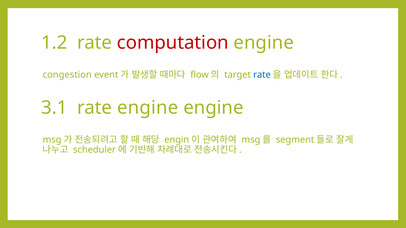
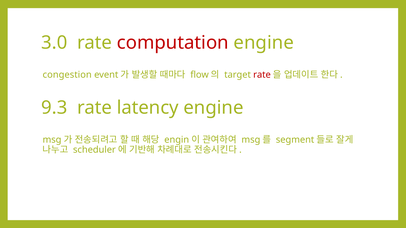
1.2: 1.2 -> 3.0 (54, 43)
rate colour: blue -> red (262, 75)
3.1: 3.1 -> 9.3 (54, 108)
rate engine: engine -> latency (148, 108)
